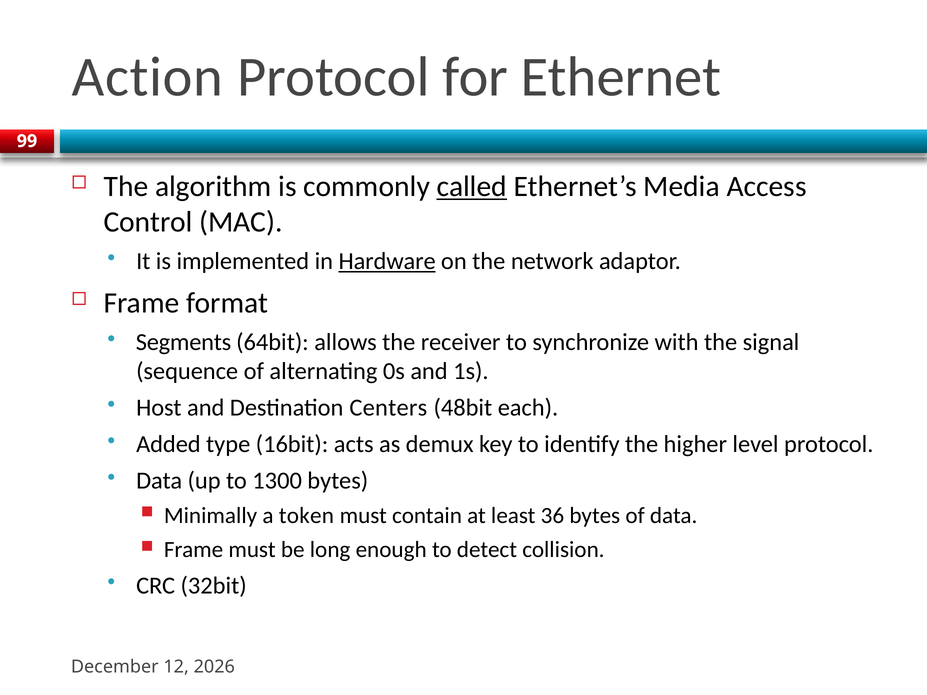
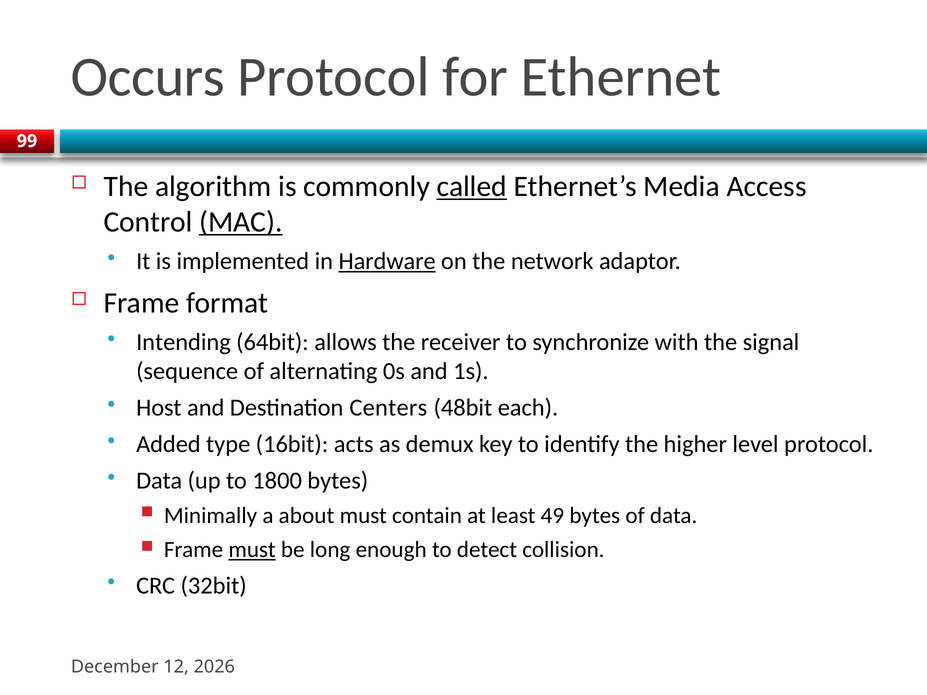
Action: Action -> Occurs (148, 77)
MAC underline: none -> present (241, 222)
Segments: Segments -> Intending (183, 342)
1300: 1300 -> 1800 (277, 481)
token: token -> about (306, 516)
36: 36 -> 49 (552, 516)
must underline: none -> present (252, 550)
